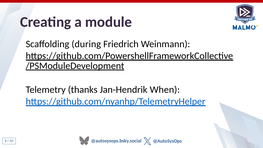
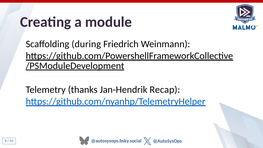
When: When -> Recap (165, 90)
